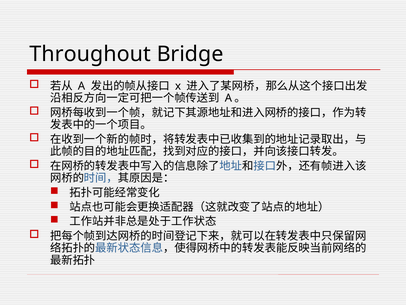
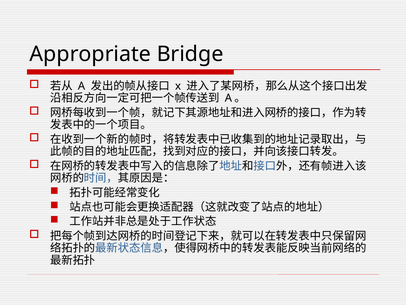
Throughout: Throughout -> Appropriate (90, 54)
